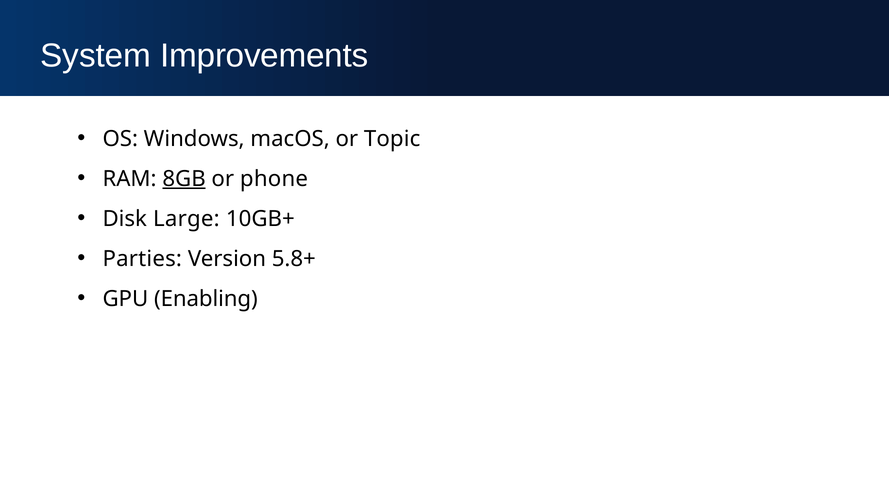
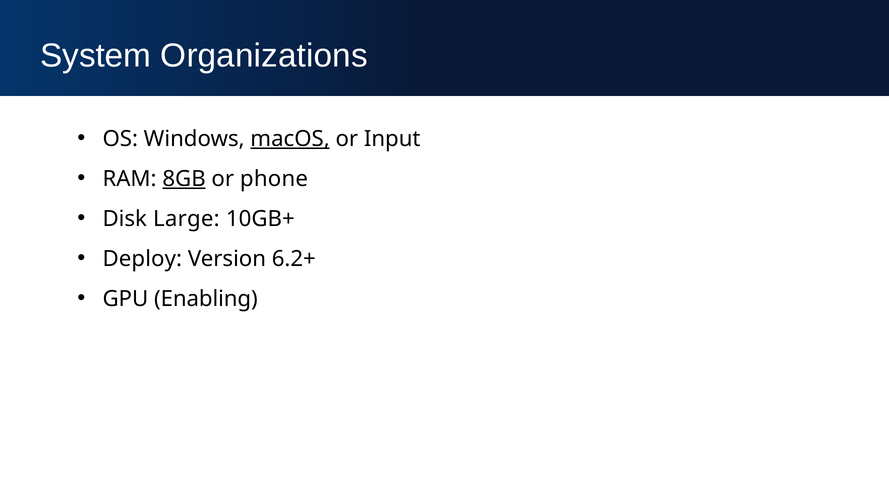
Improvements: Improvements -> Organizations (264, 56)
macOS underline: none -> present (290, 139)
Topic: Topic -> Input (392, 139)
Parties: Parties -> Deploy (142, 259)
5.8+: 5.8+ -> 6.2+ (294, 259)
